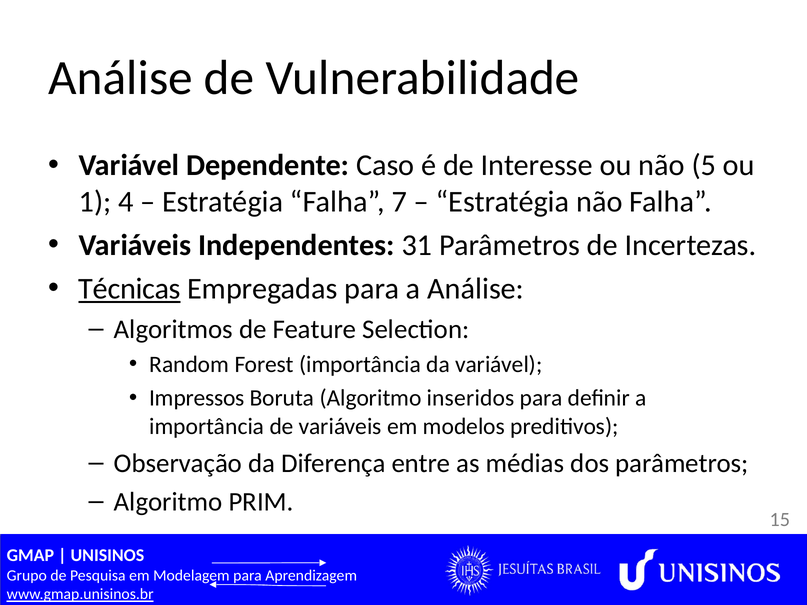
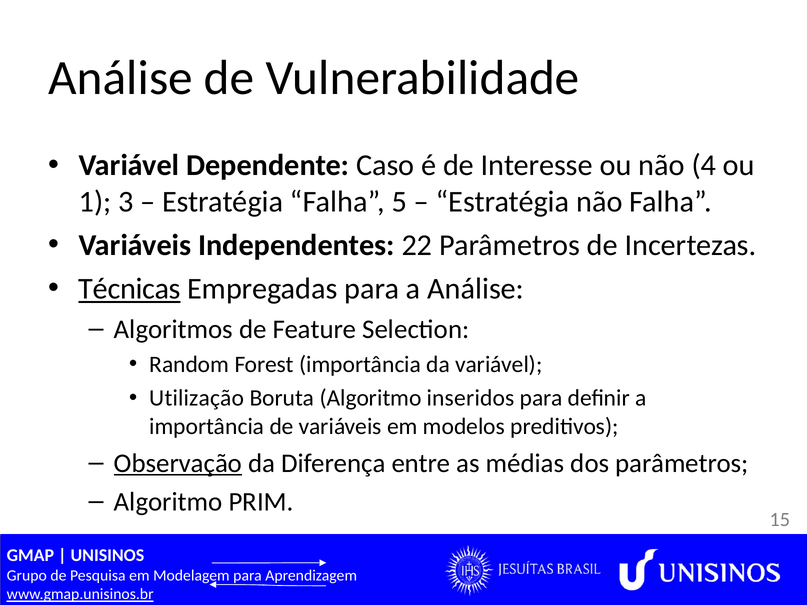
5: 5 -> 4 (704, 166)
4: 4 -> 3 (126, 202)
7: 7 -> 5 (399, 202)
31: 31 -> 22 (417, 245)
Impressos: Impressos -> Utilização (197, 398)
Observação underline: none -> present (178, 463)
